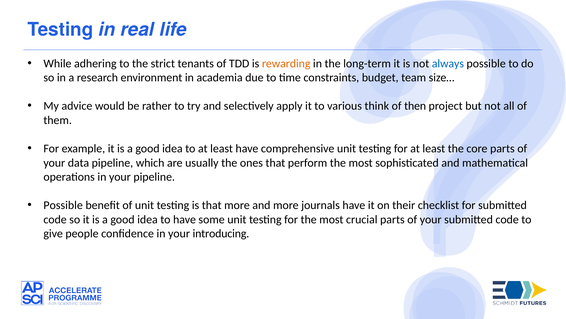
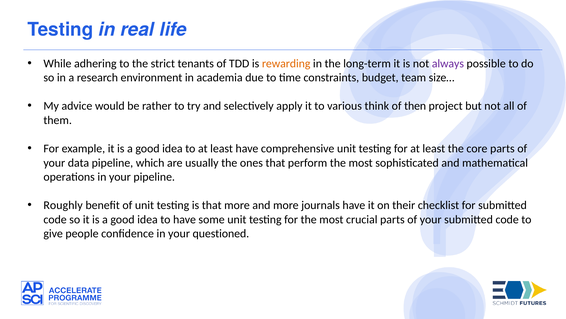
always colour: blue -> purple (448, 63)
Possible: Possible -> Roughly (63, 205)
introducing: introducing -> questioned (221, 233)
